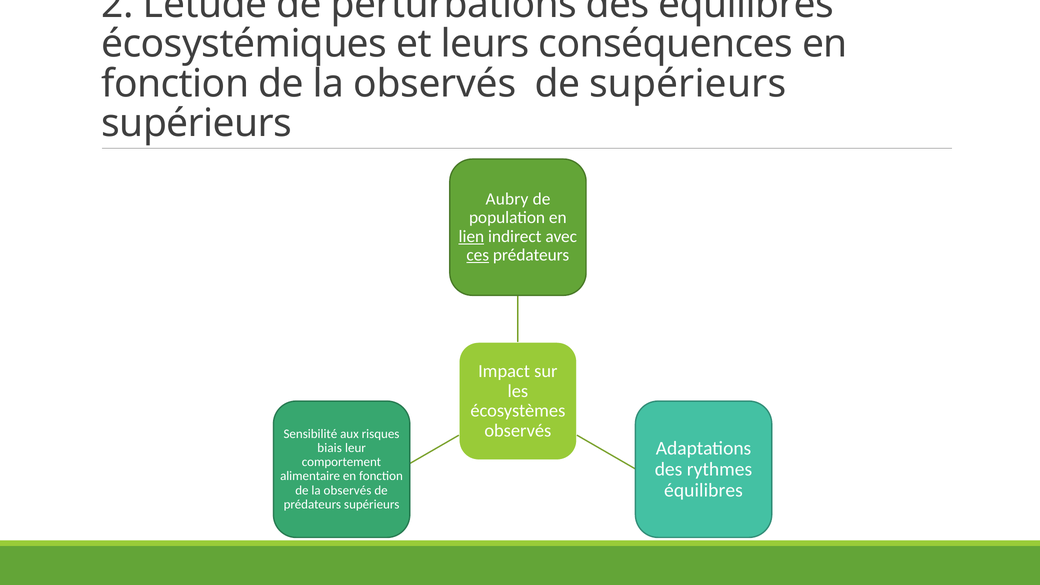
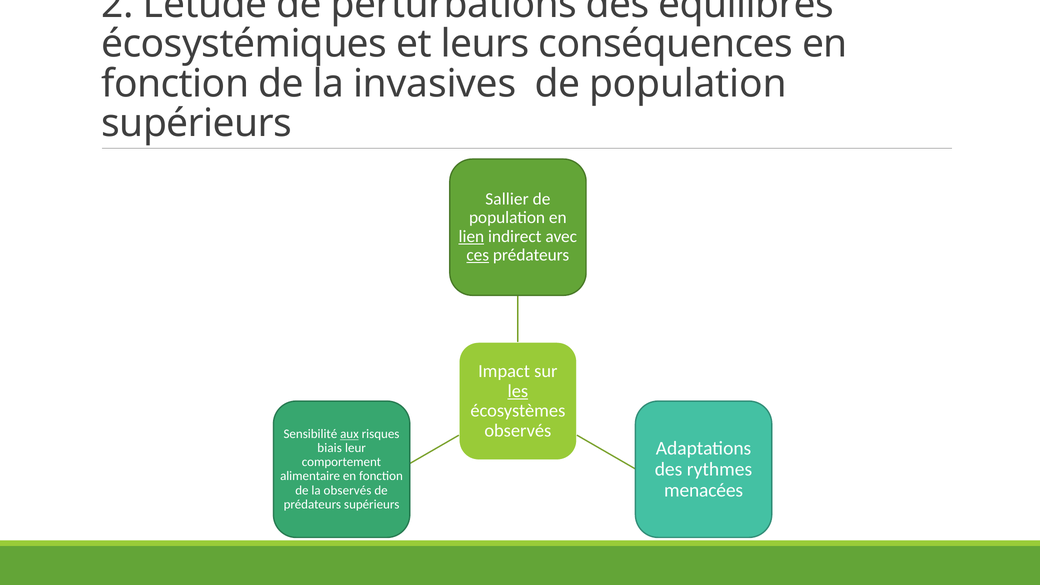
observés: observés -> invasives (435, 84)
supérieurs: supérieurs -> population (688, 84)
Aubry: Aubry -> Sallier (507, 199)
les underline: none -> present (518, 391)
aux underline: none -> present (349, 434)
équilibres: équilibres -> menacées (704, 490)
